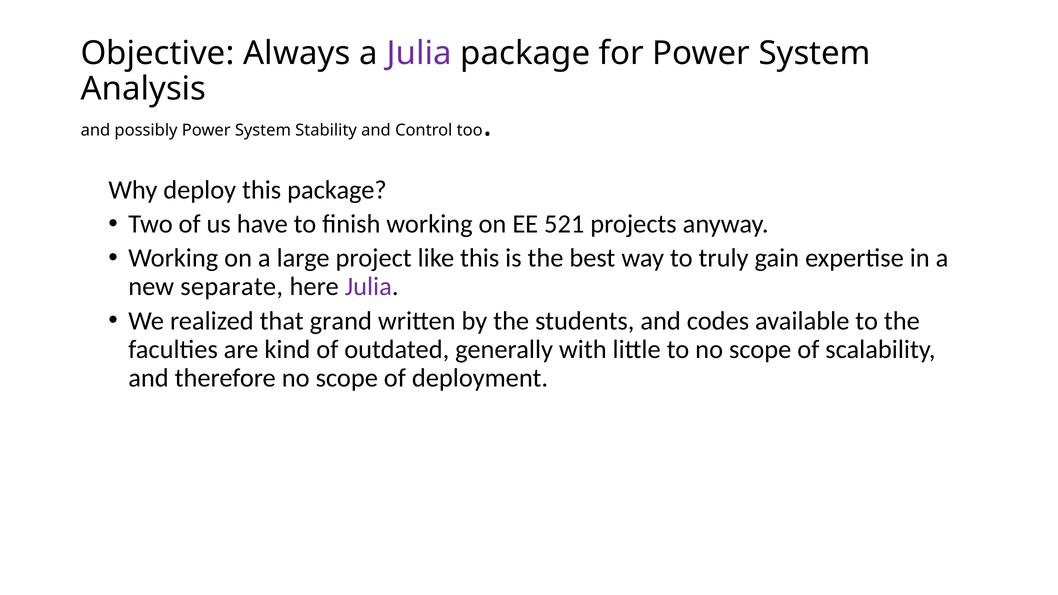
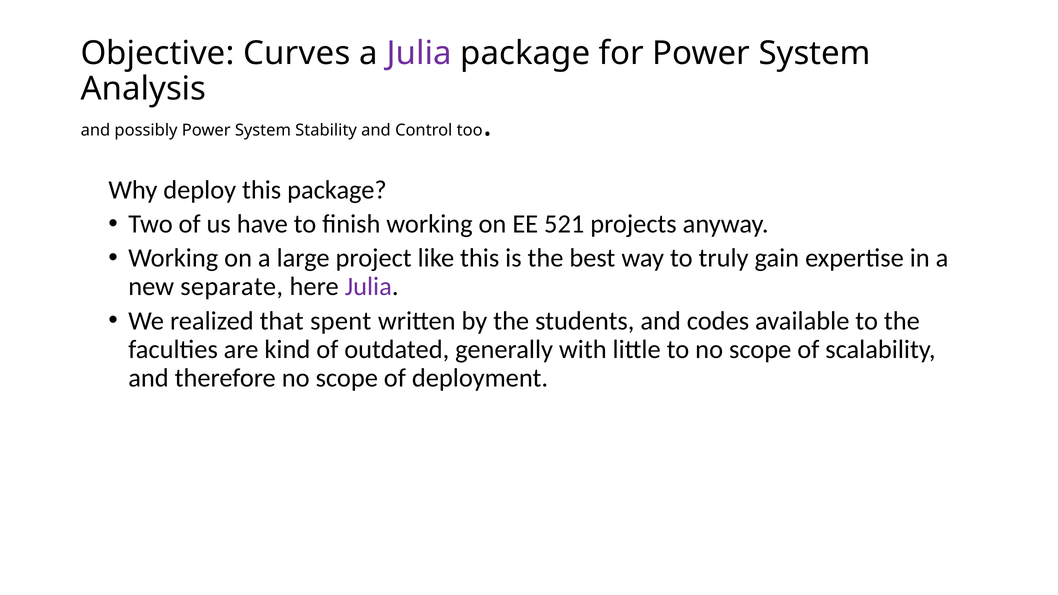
Always: Always -> Curves (297, 53)
grand: grand -> spent (341, 321)
